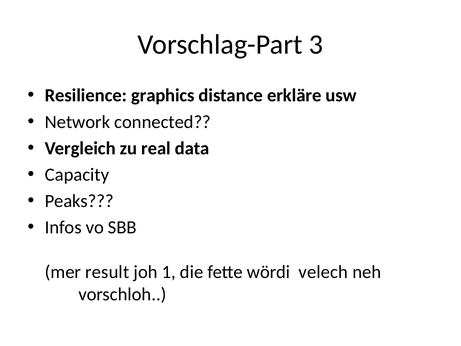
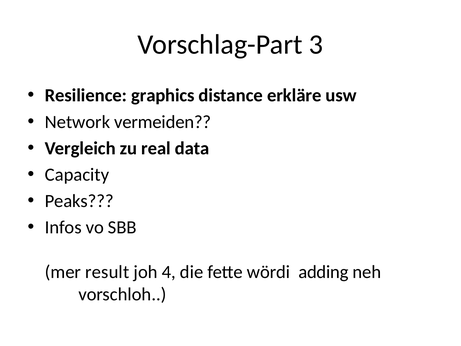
connected: connected -> vermeiden (163, 122)
1: 1 -> 4 (169, 272)
velech: velech -> adding (323, 272)
